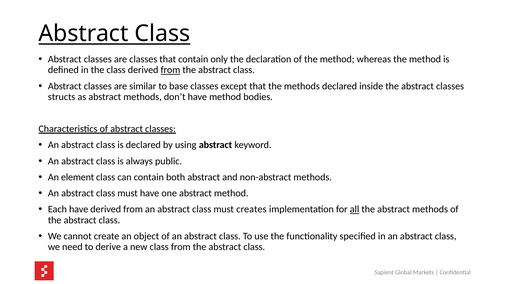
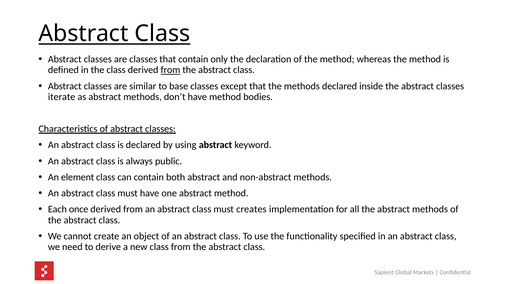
structs: structs -> iterate (62, 97)
Each have: have -> once (79, 209)
all underline: present -> none (355, 209)
